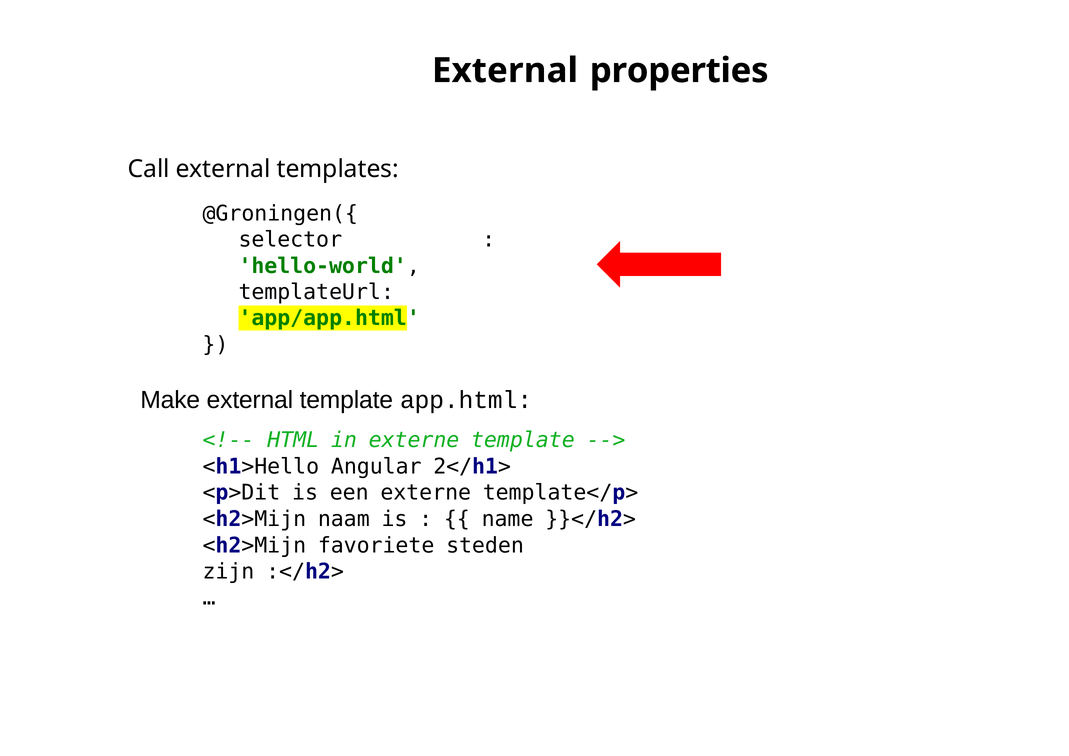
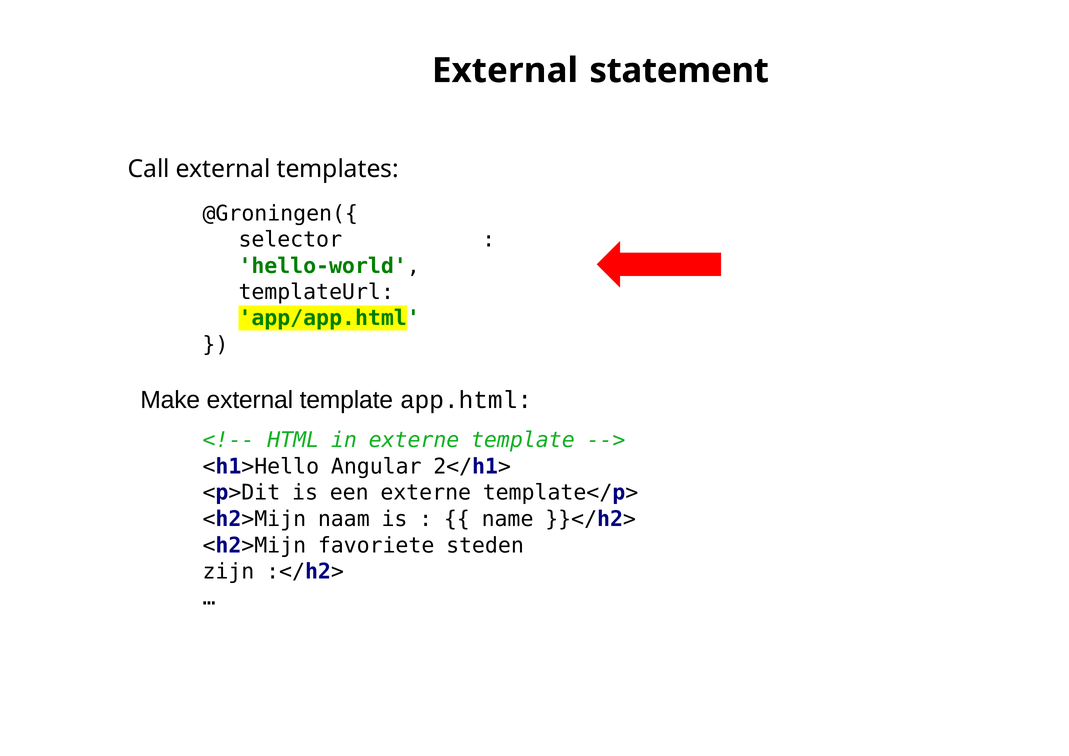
properties: properties -> statement (679, 71)
